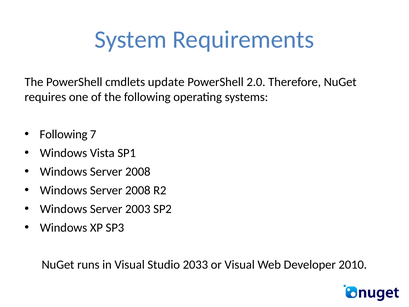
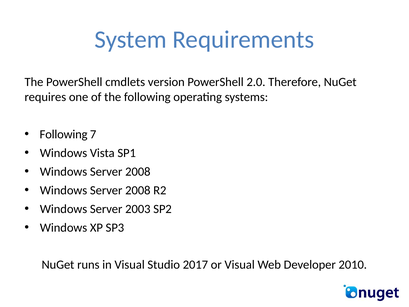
update: update -> version (166, 82)
2033: 2033 -> 2017 (195, 265)
